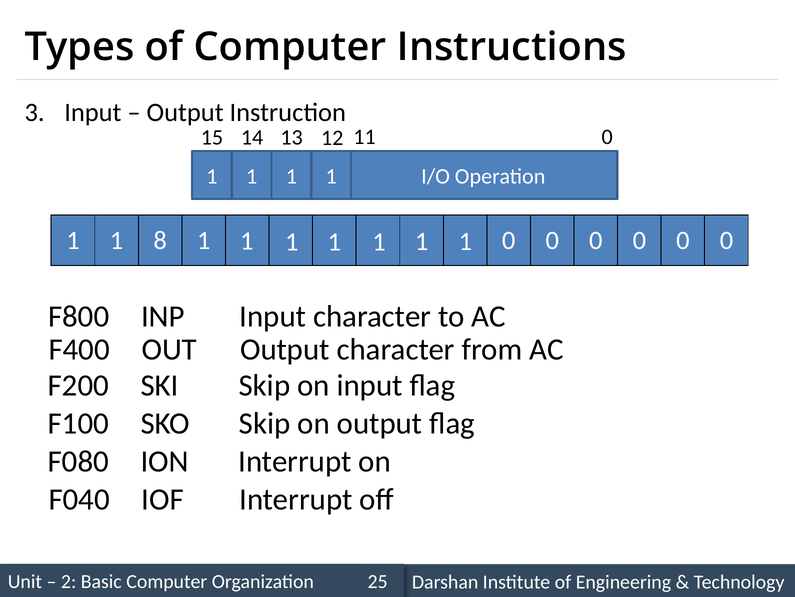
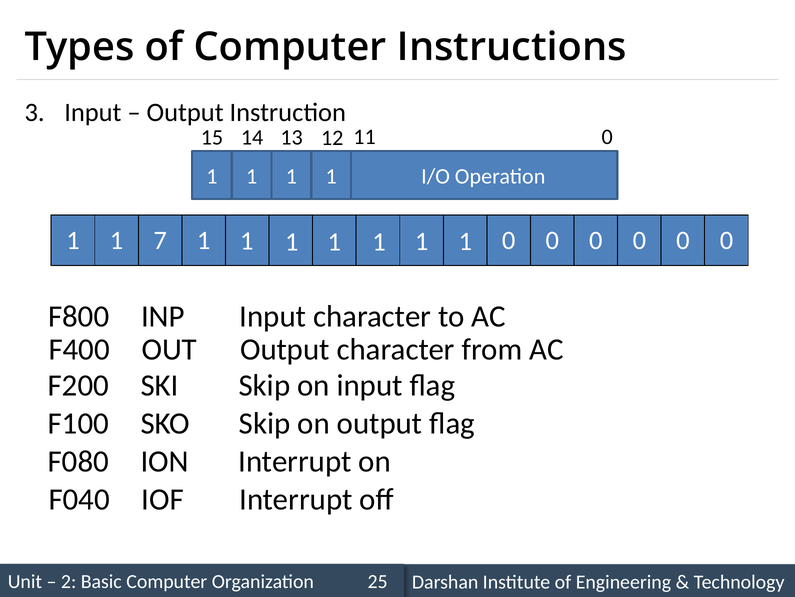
8: 8 -> 7 (160, 240)
